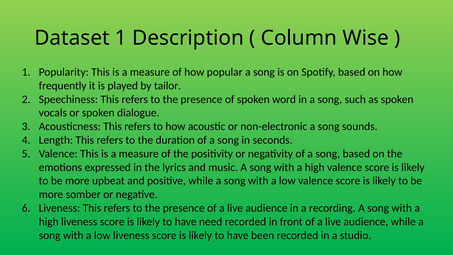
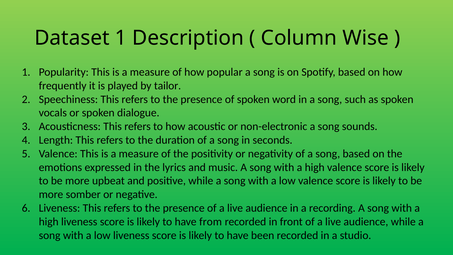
need: need -> from (211, 222)
